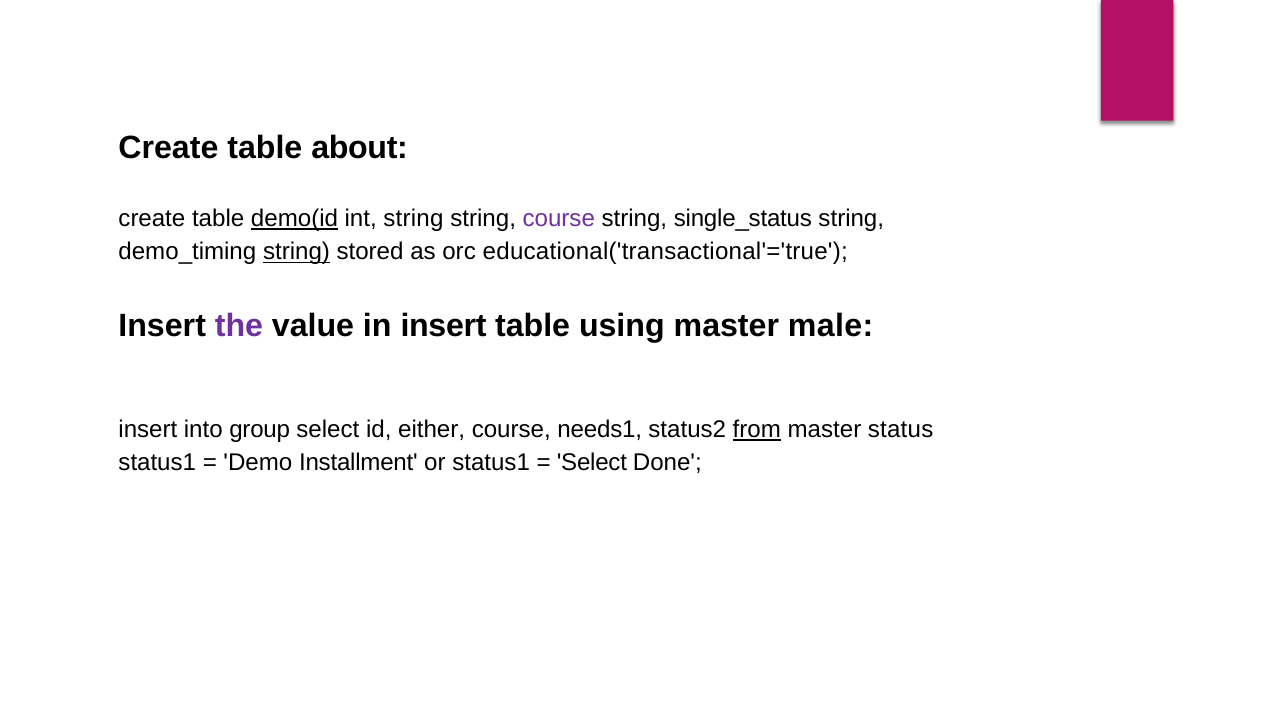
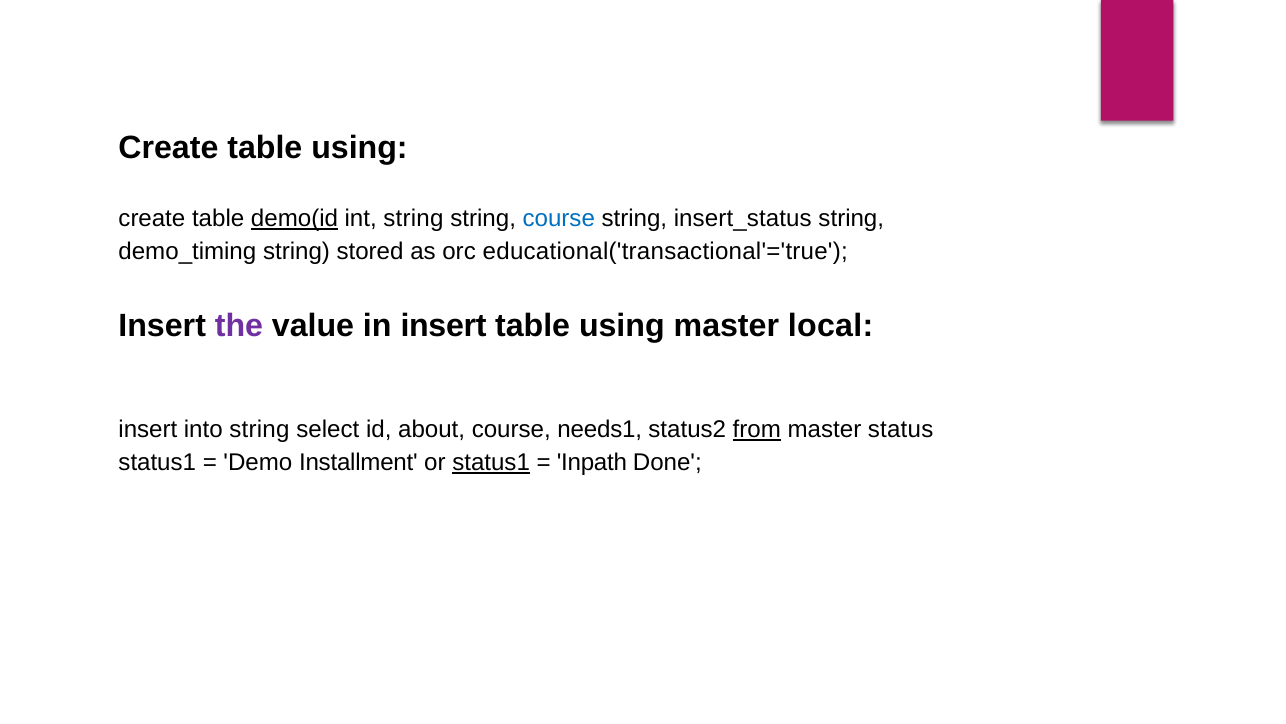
Create table about: about -> using (359, 148)
course colour: purple -> blue (559, 219)
single_status: single_status -> insert_status (743, 219)
string underline: present -> none (297, 252)
male: male -> local (831, 325)
into group: group -> string (259, 429)
either: either -> about (432, 429)
status1 underline: none -> present (491, 462)
Select: Select -> Inpath (592, 462)
